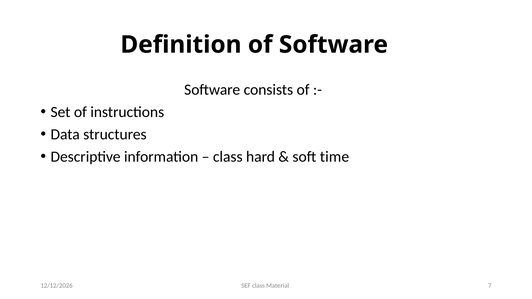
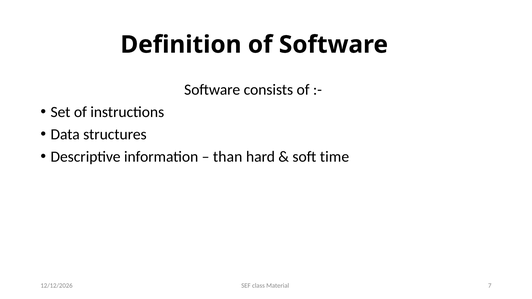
class: class -> than (228, 157)
